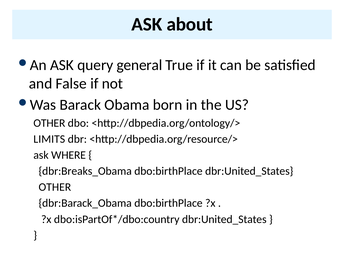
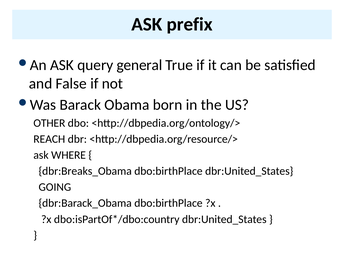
about: about -> prefix (190, 24)
LIMITS: LIMITS -> REACH (49, 139)
OTHER: OTHER -> GOING (55, 187)
